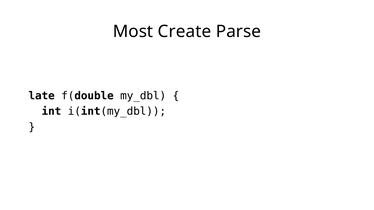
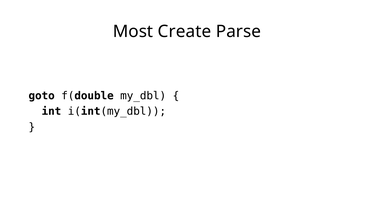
late: late -> goto (42, 96)
